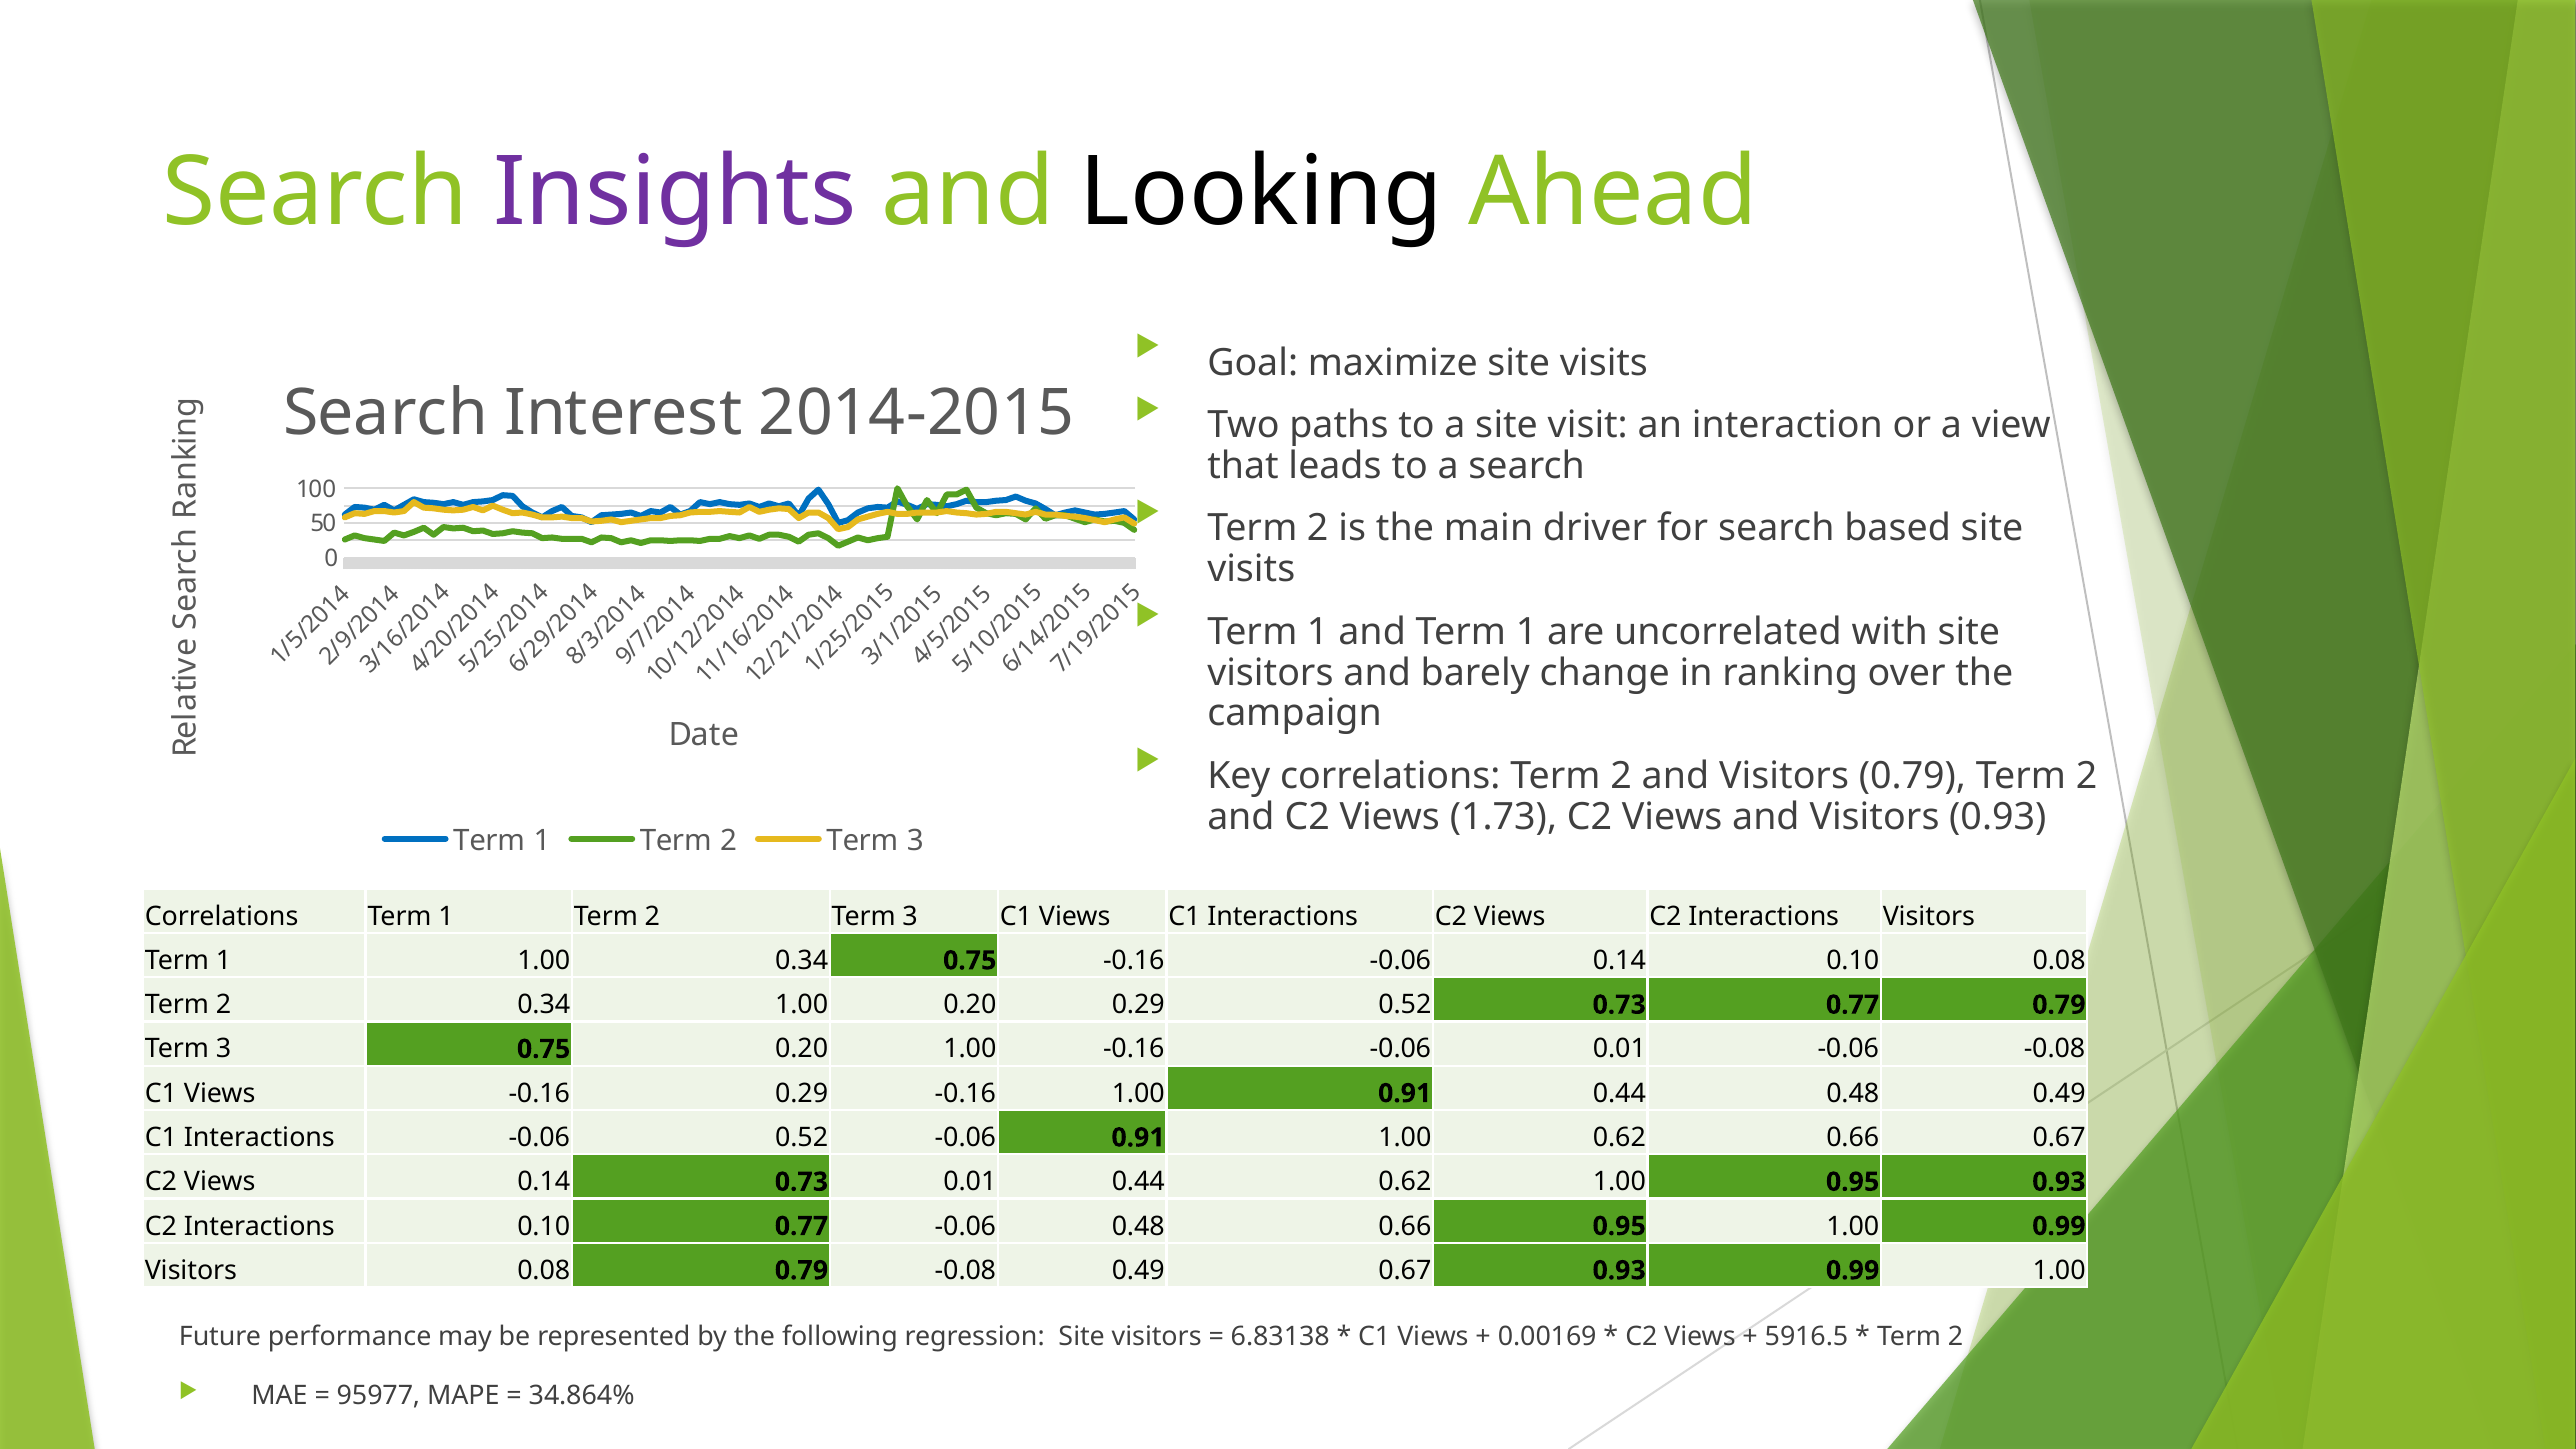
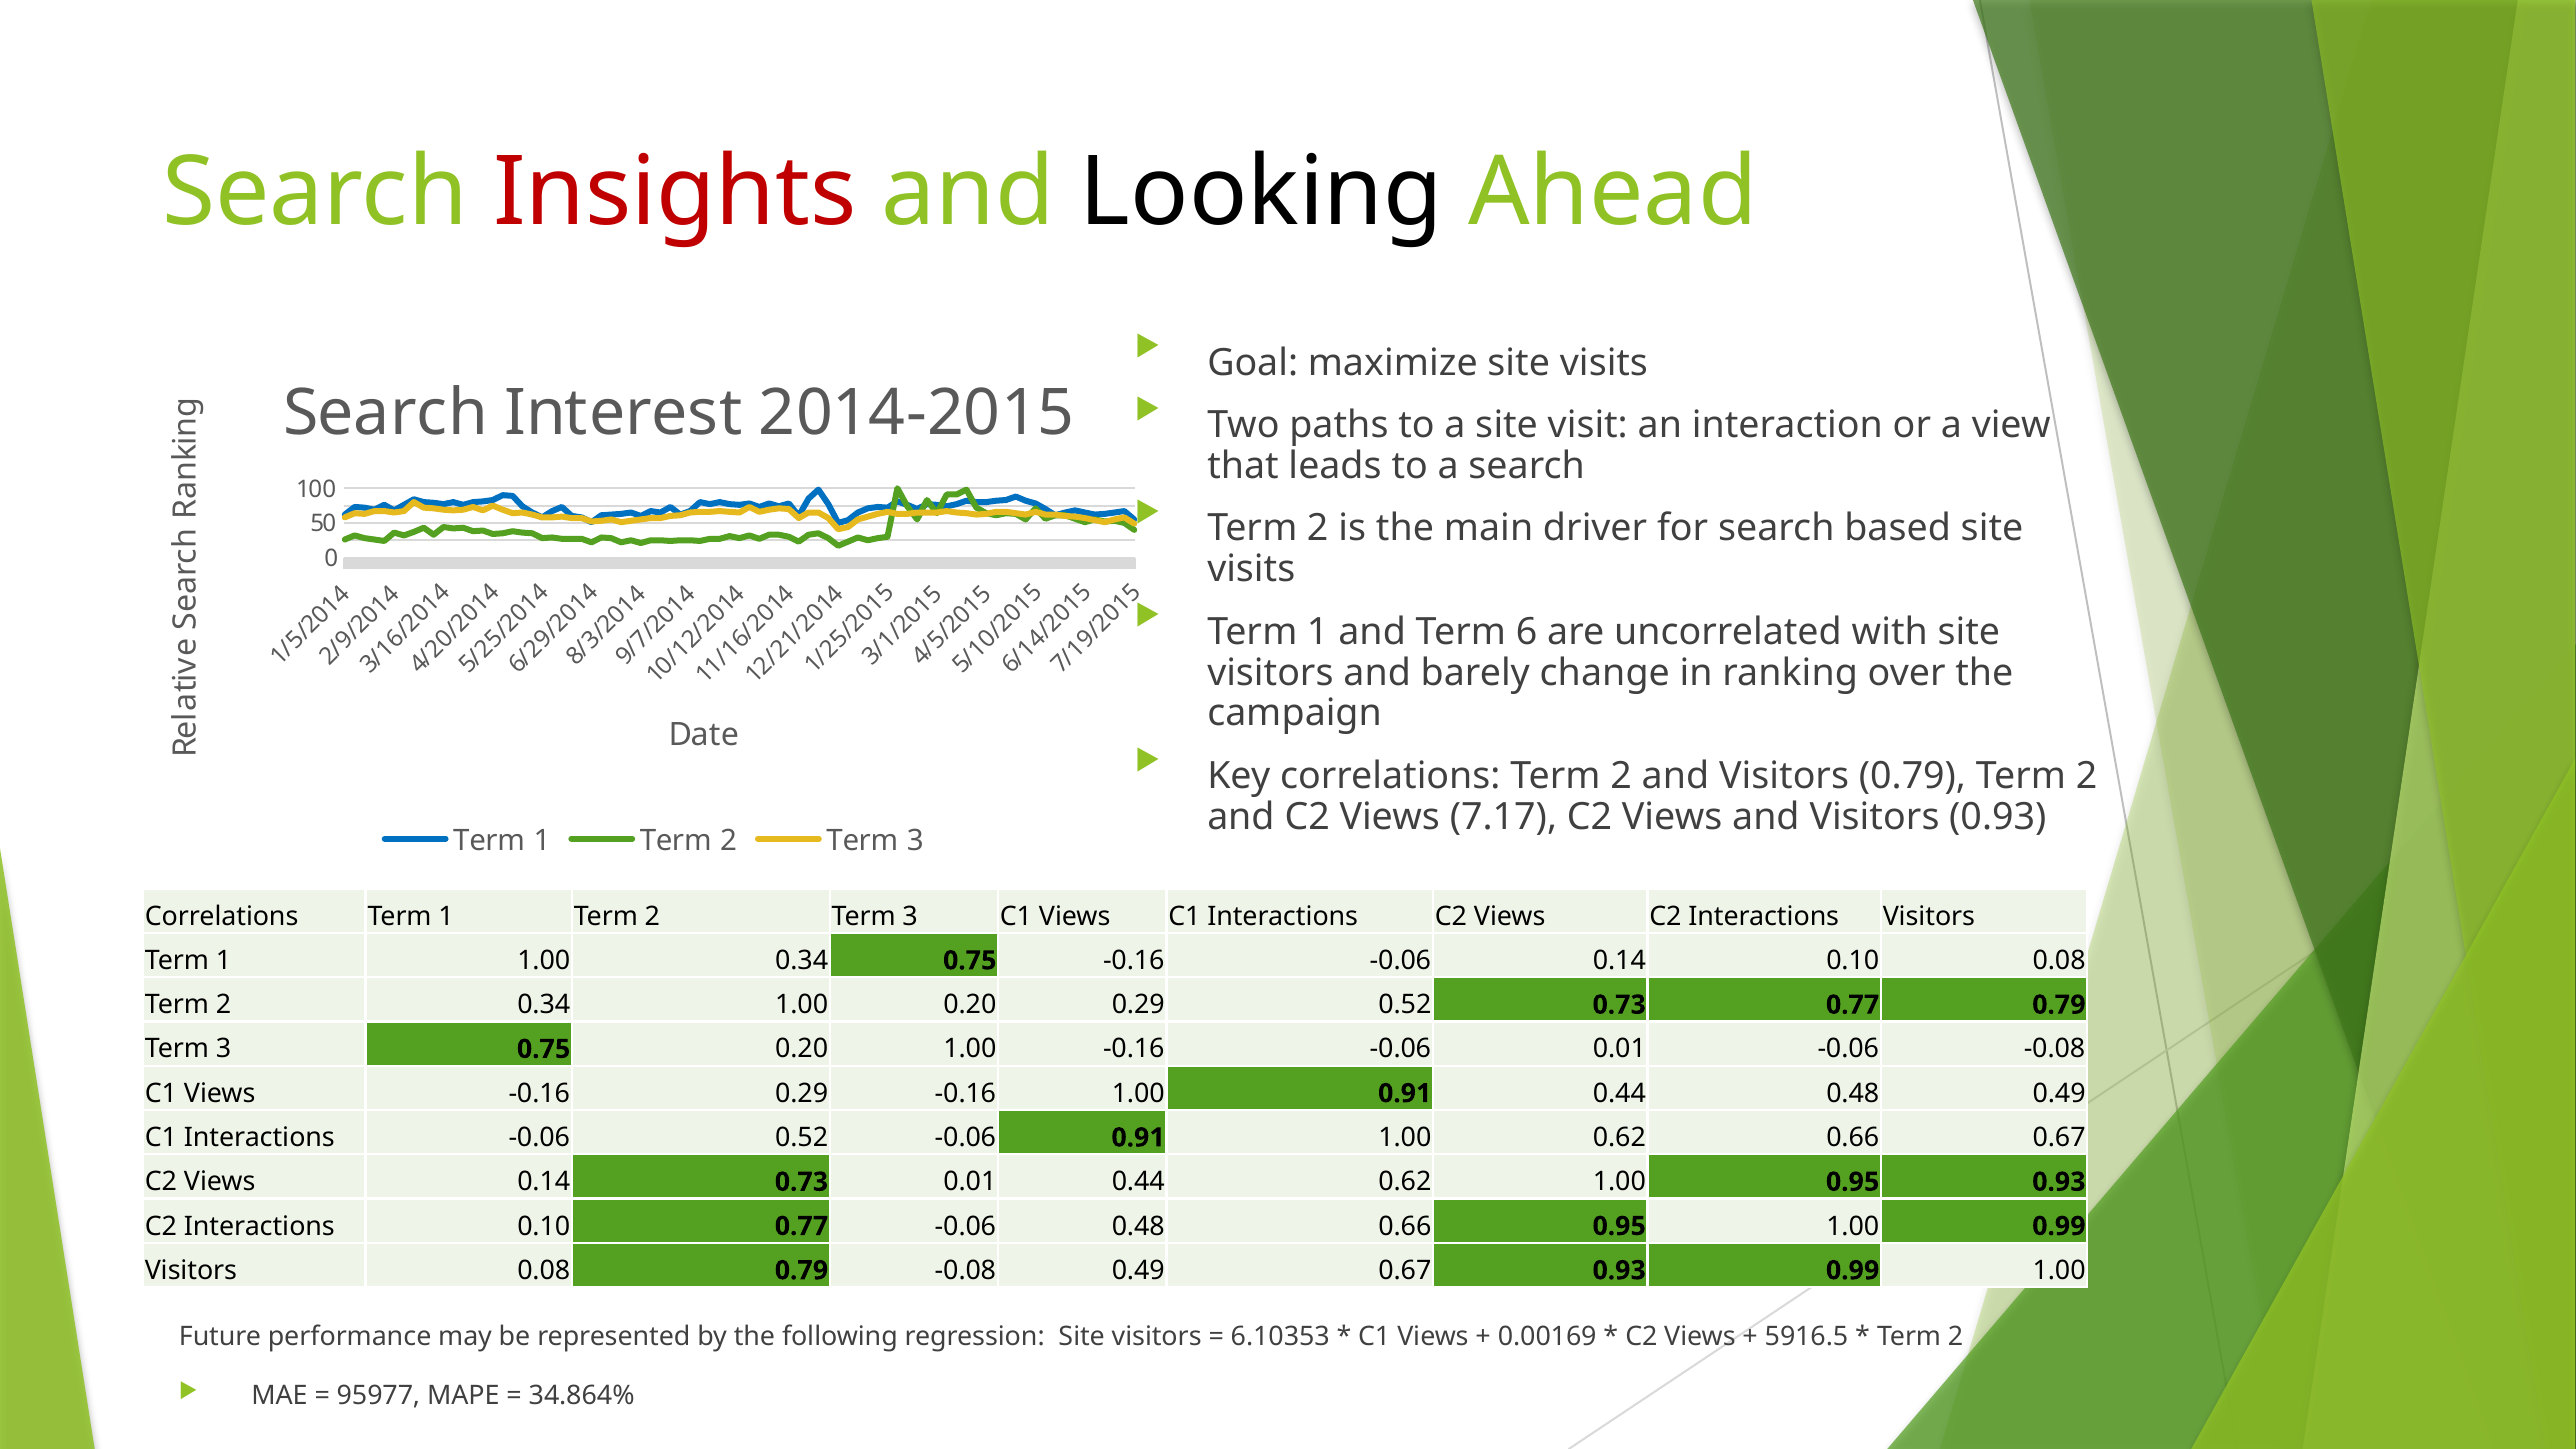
Insights colour: purple -> red (675, 193)
and Term 1: 1 -> 6 (1527, 632)
1.73: 1.73 -> 7.17 (1503, 817)
6.83138: 6.83138 -> 6.10353 (1280, 1337)
